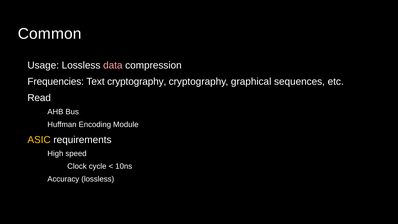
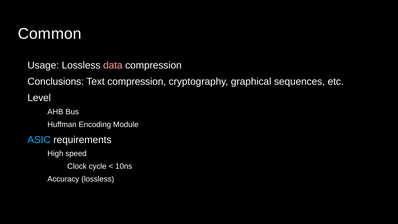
Frequencies: Frequencies -> Conclusions (56, 82)
Text cryptography: cryptography -> compression (137, 82)
Read: Read -> Level (39, 98)
ASIC colour: yellow -> light blue (39, 140)
